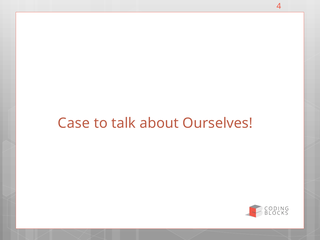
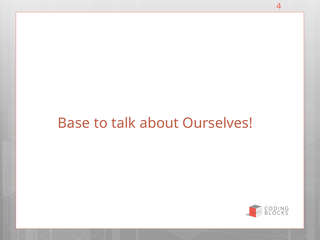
Case: Case -> Base (74, 123)
